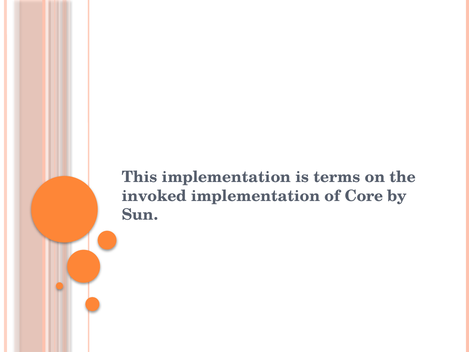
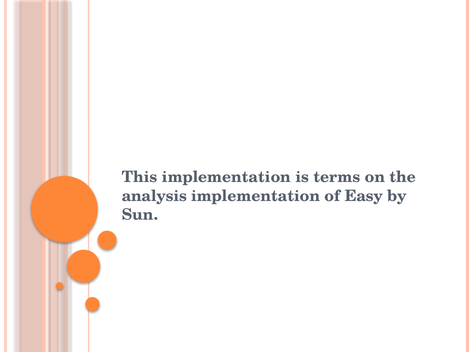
invoked: invoked -> analysis (154, 196)
Core: Core -> Easy (364, 196)
